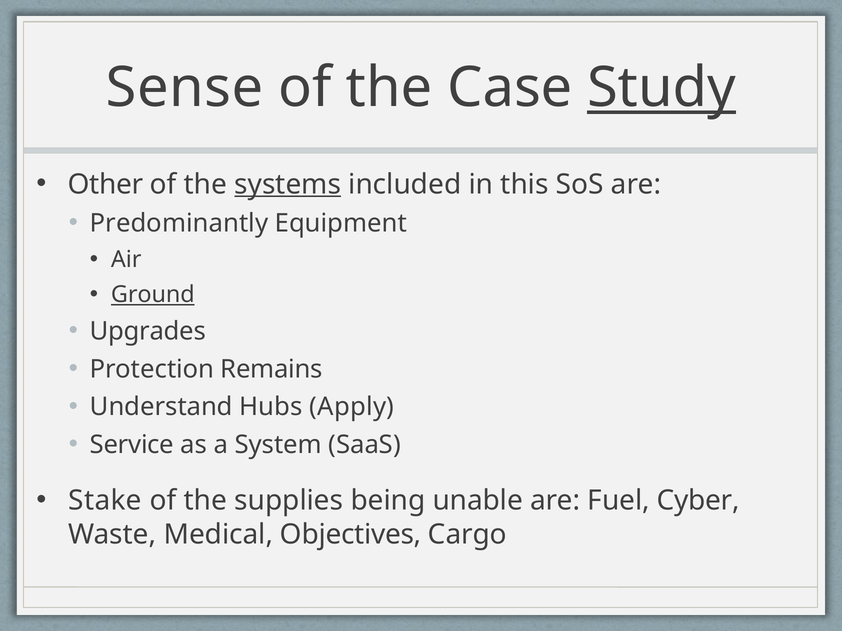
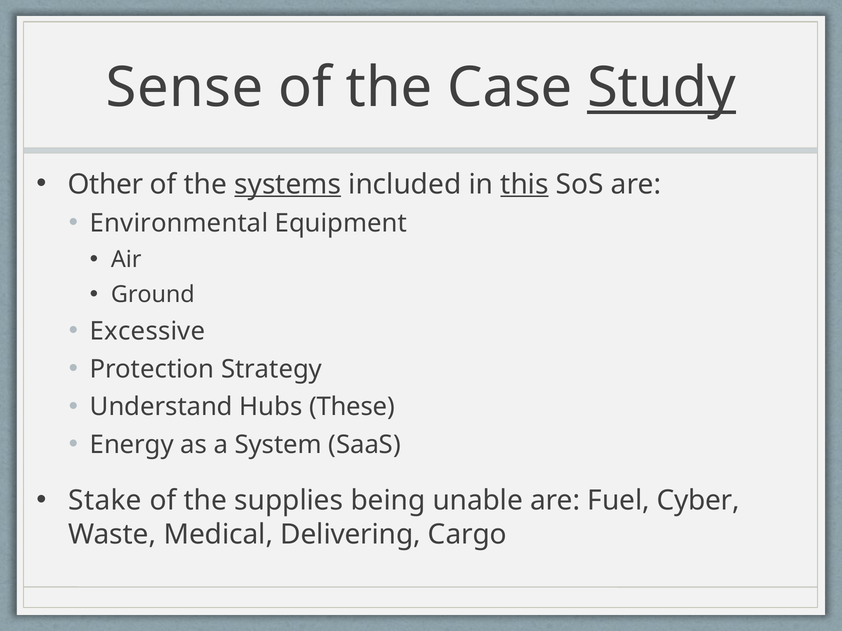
this underline: none -> present (525, 184)
Predominantly: Predominantly -> Environmental (179, 223)
Ground underline: present -> none (153, 295)
Upgrades: Upgrades -> Excessive (148, 332)
Remains: Remains -> Strategy (272, 369)
Apply: Apply -> These (352, 407)
Service: Service -> Energy (132, 445)
Objectives: Objectives -> Delivering (351, 535)
